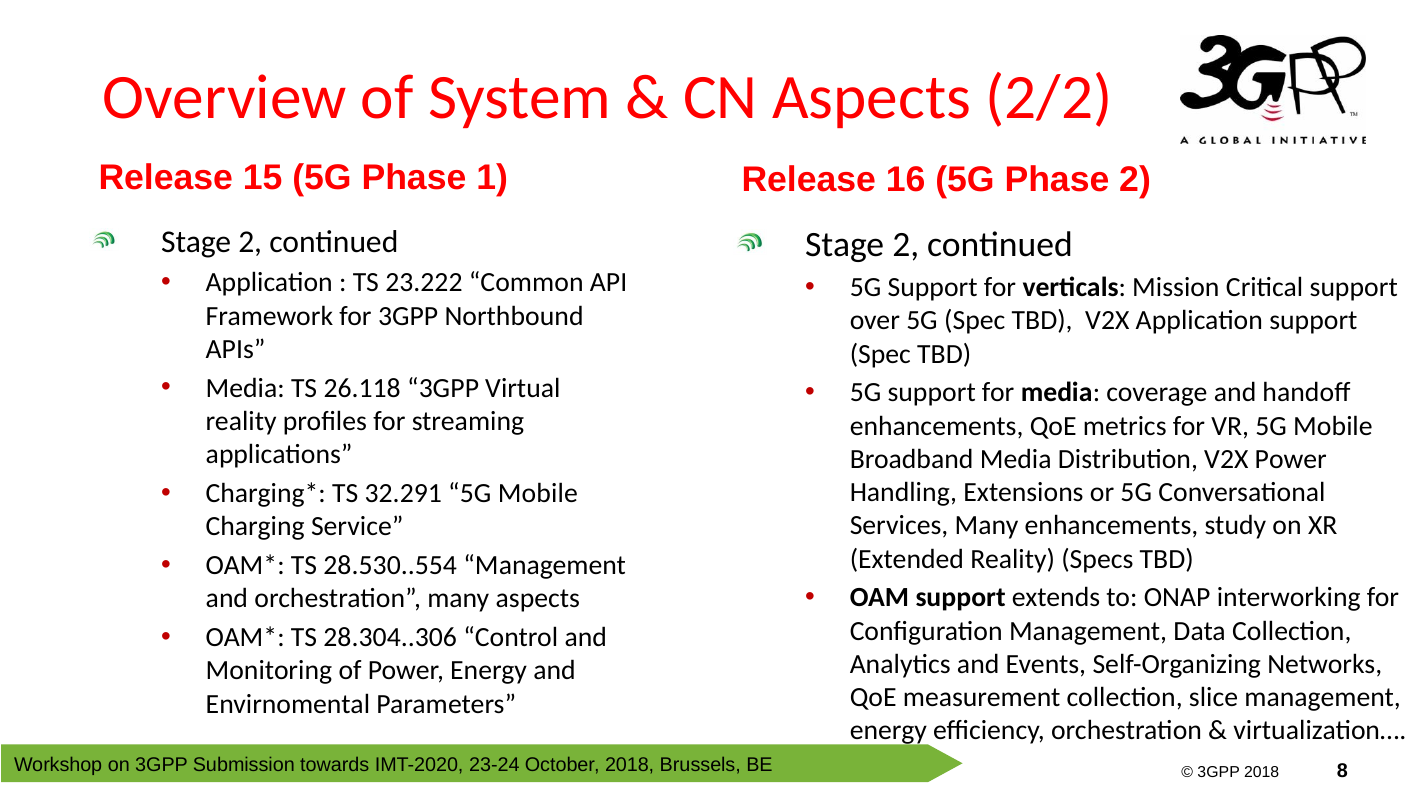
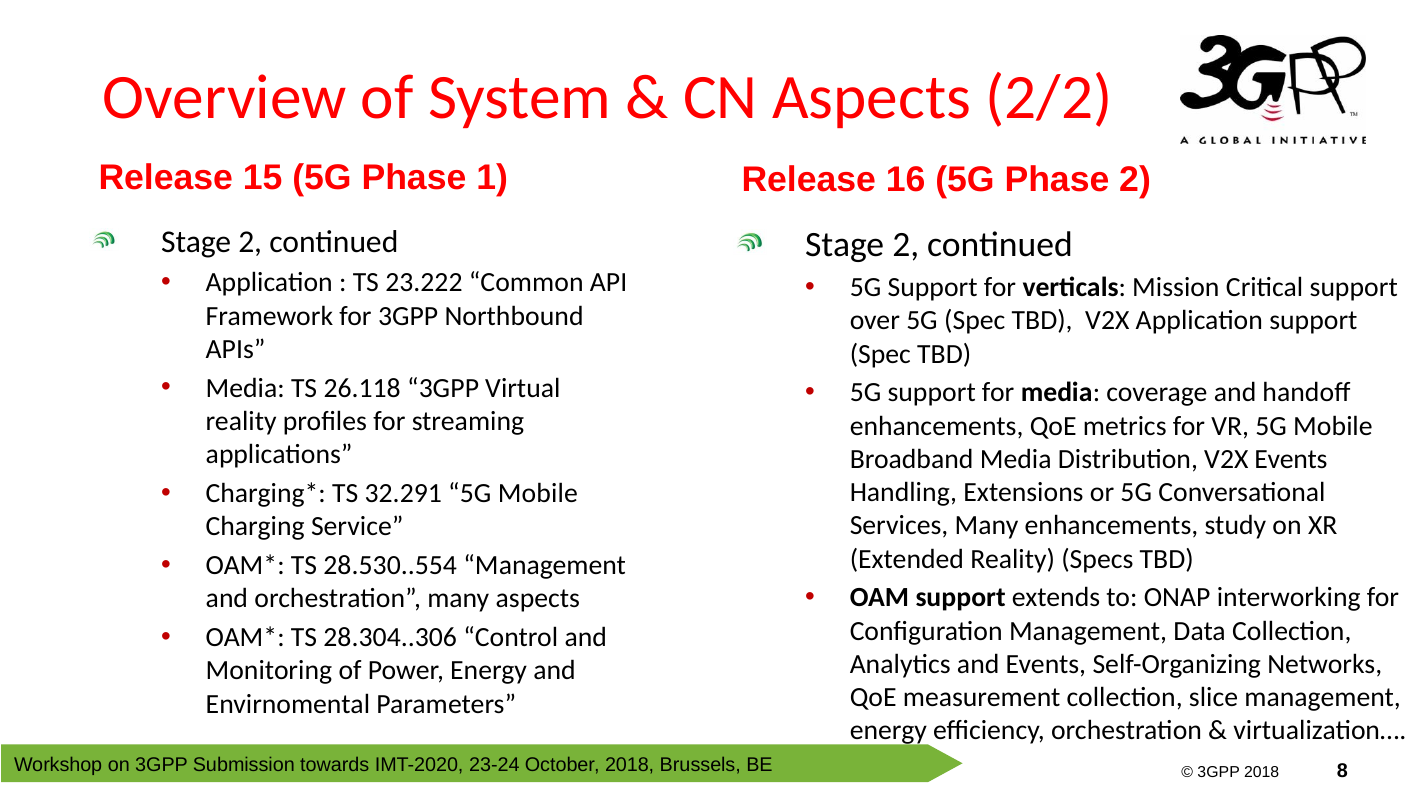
V2X Power: Power -> Events (1291, 460)
